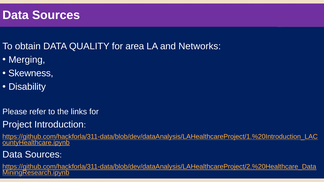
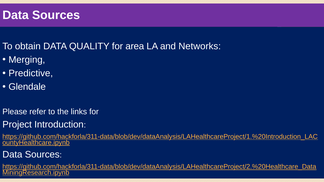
Skewness: Skewness -> Predictive (31, 73)
Disability: Disability -> Glendale (27, 87)
